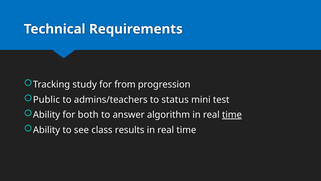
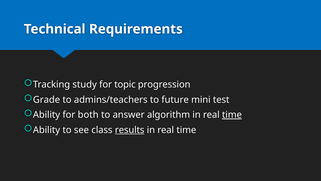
from: from -> topic (125, 84)
Public: Public -> Grade (47, 99)
status: status -> future (175, 99)
results underline: none -> present (130, 130)
